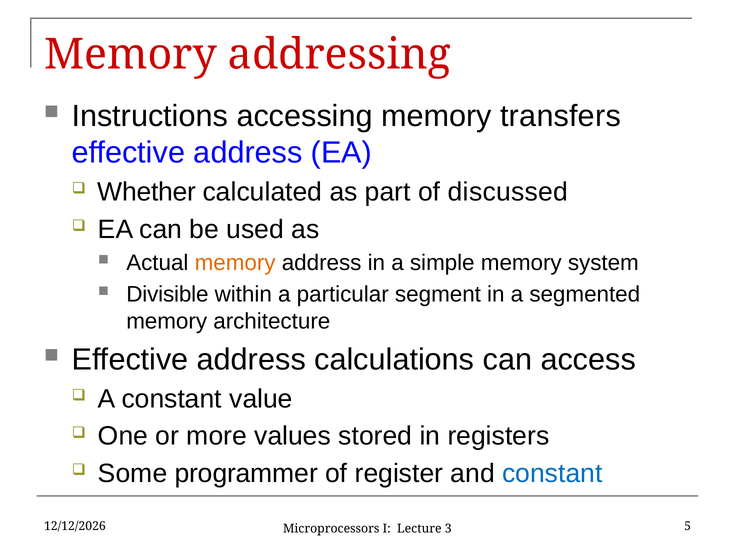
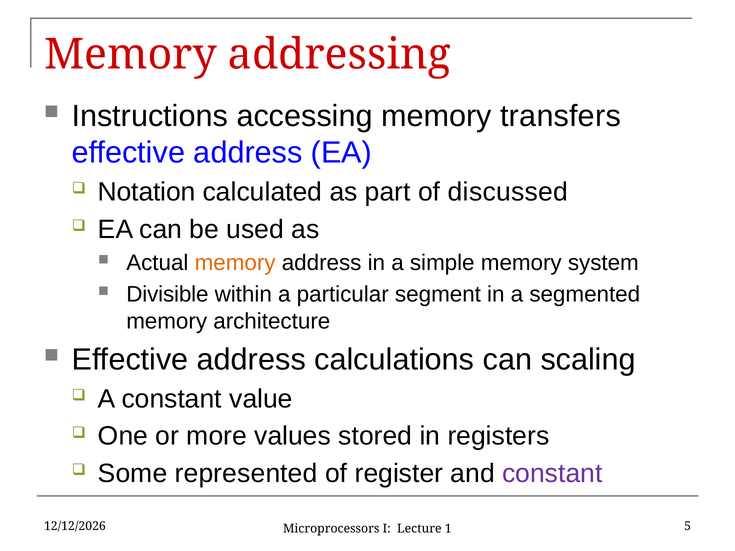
Whether: Whether -> Notation (147, 192)
access: access -> scaling (588, 360)
programmer: programmer -> represented (246, 474)
constant colour: blue -> purple (552, 474)
3: 3 -> 1 (448, 529)
